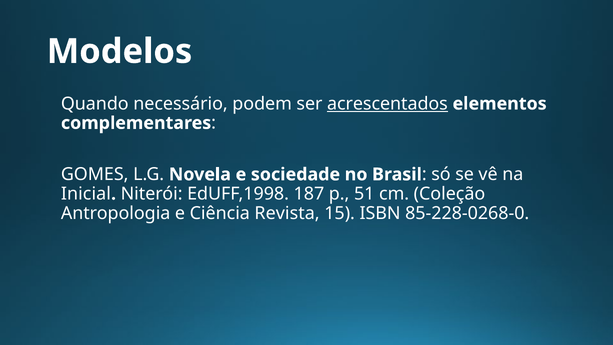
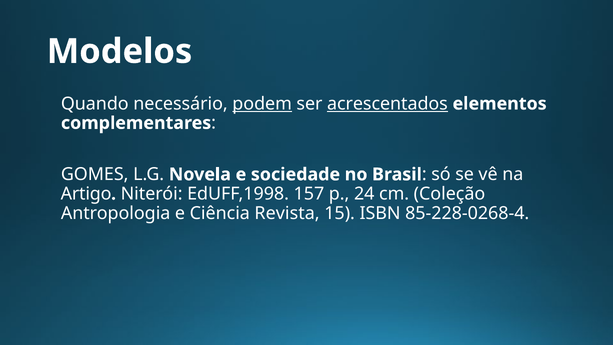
podem underline: none -> present (262, 104)
Inicial: Inicial -> Artigo (86, 194)
187: 187 -> 157 (309, 194)
51: 51 -> 24 (364, 194)
85-228-0268-0: 85-228-0268-0 -> 85-228-0268-4 (467, 213)
